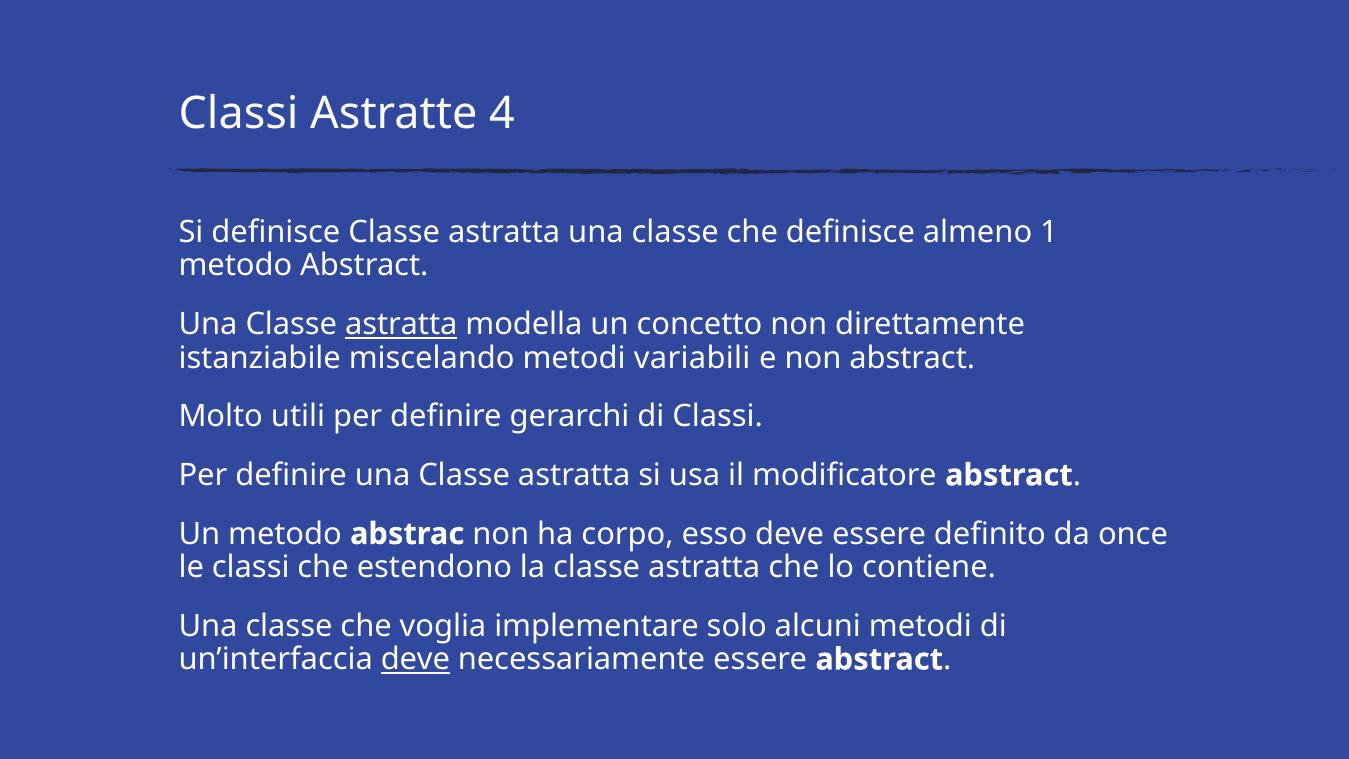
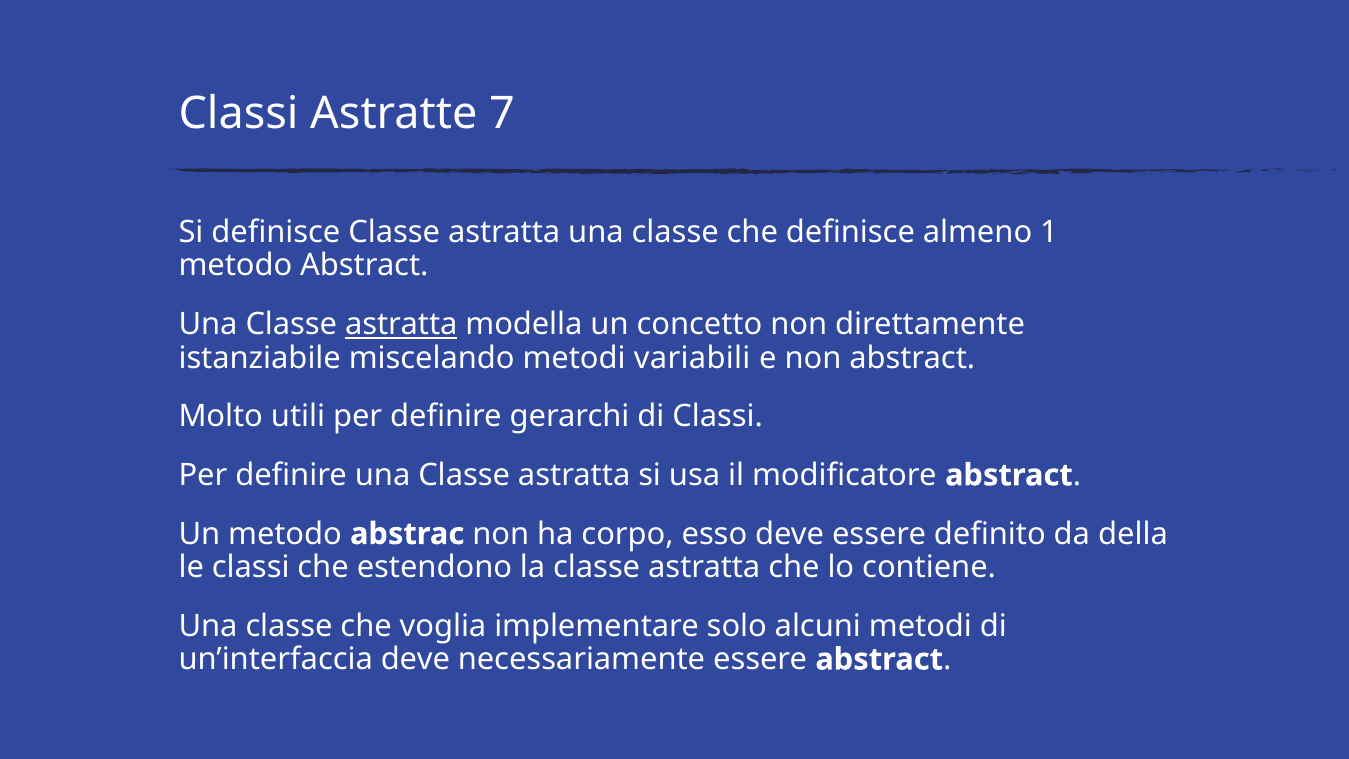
4: 4 -> 7 (502, 114)
once: once -> della (1133, 534)
deve underline: present -> none (415, 659)
